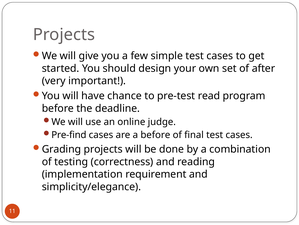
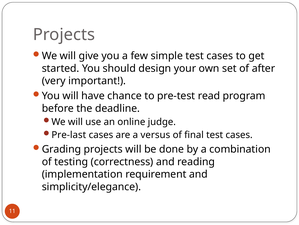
Pre-find: Pre-find -> Pre-last (69, 134)
a before: before -> versus (155, 134)
